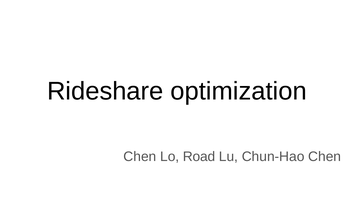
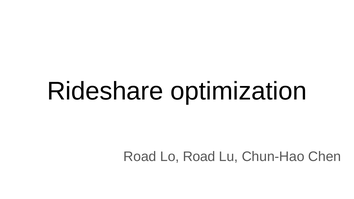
Chen: Chen -> Road (140, 157)
